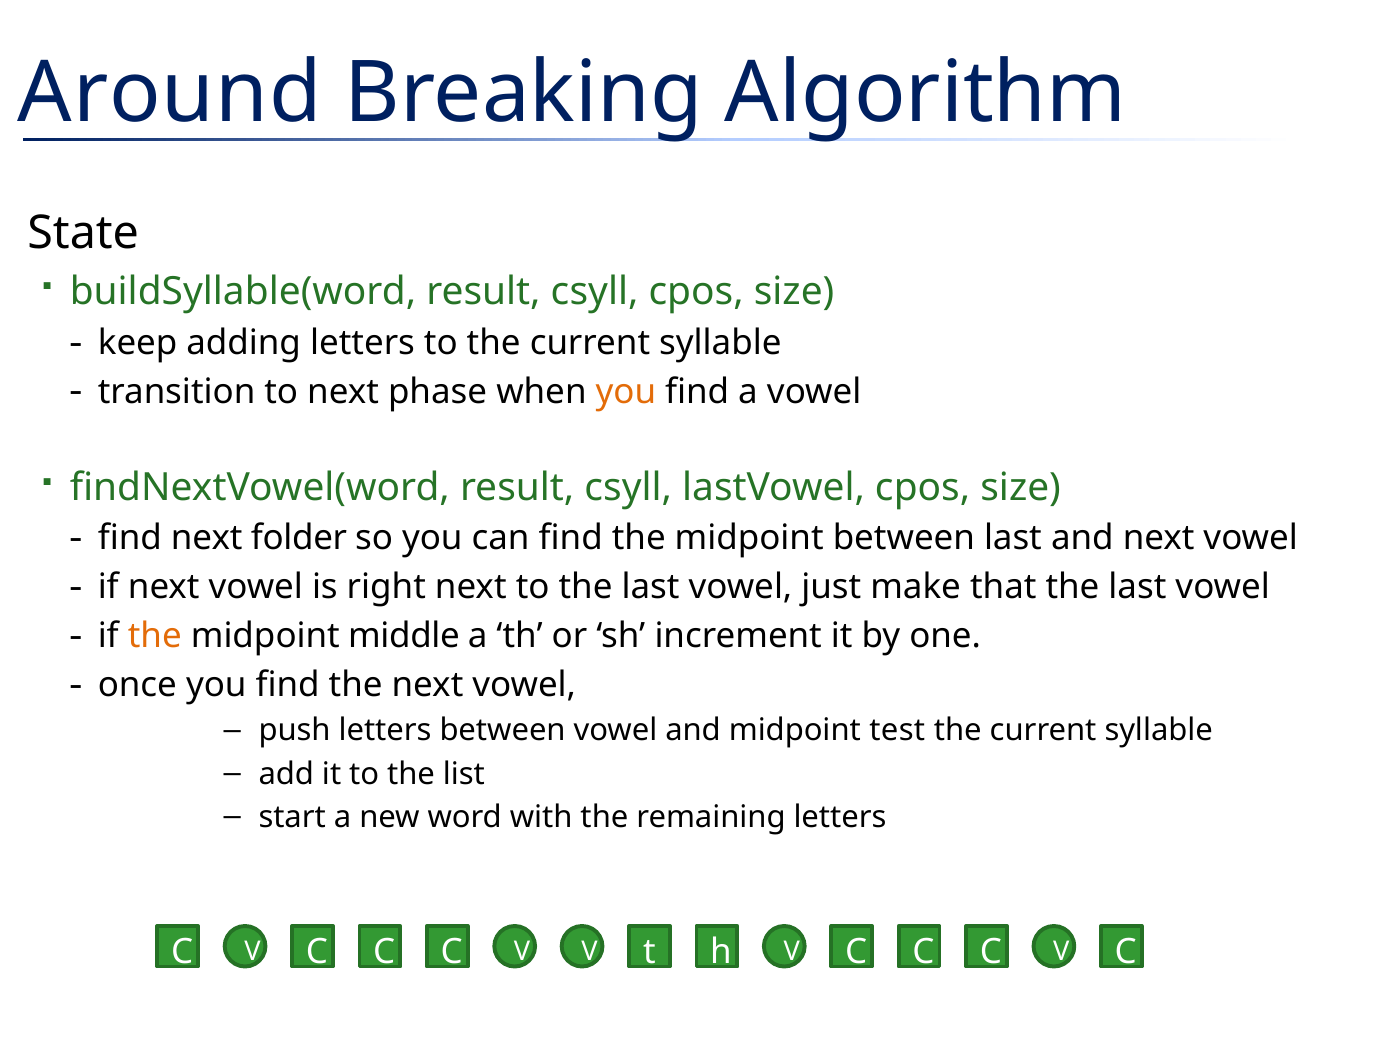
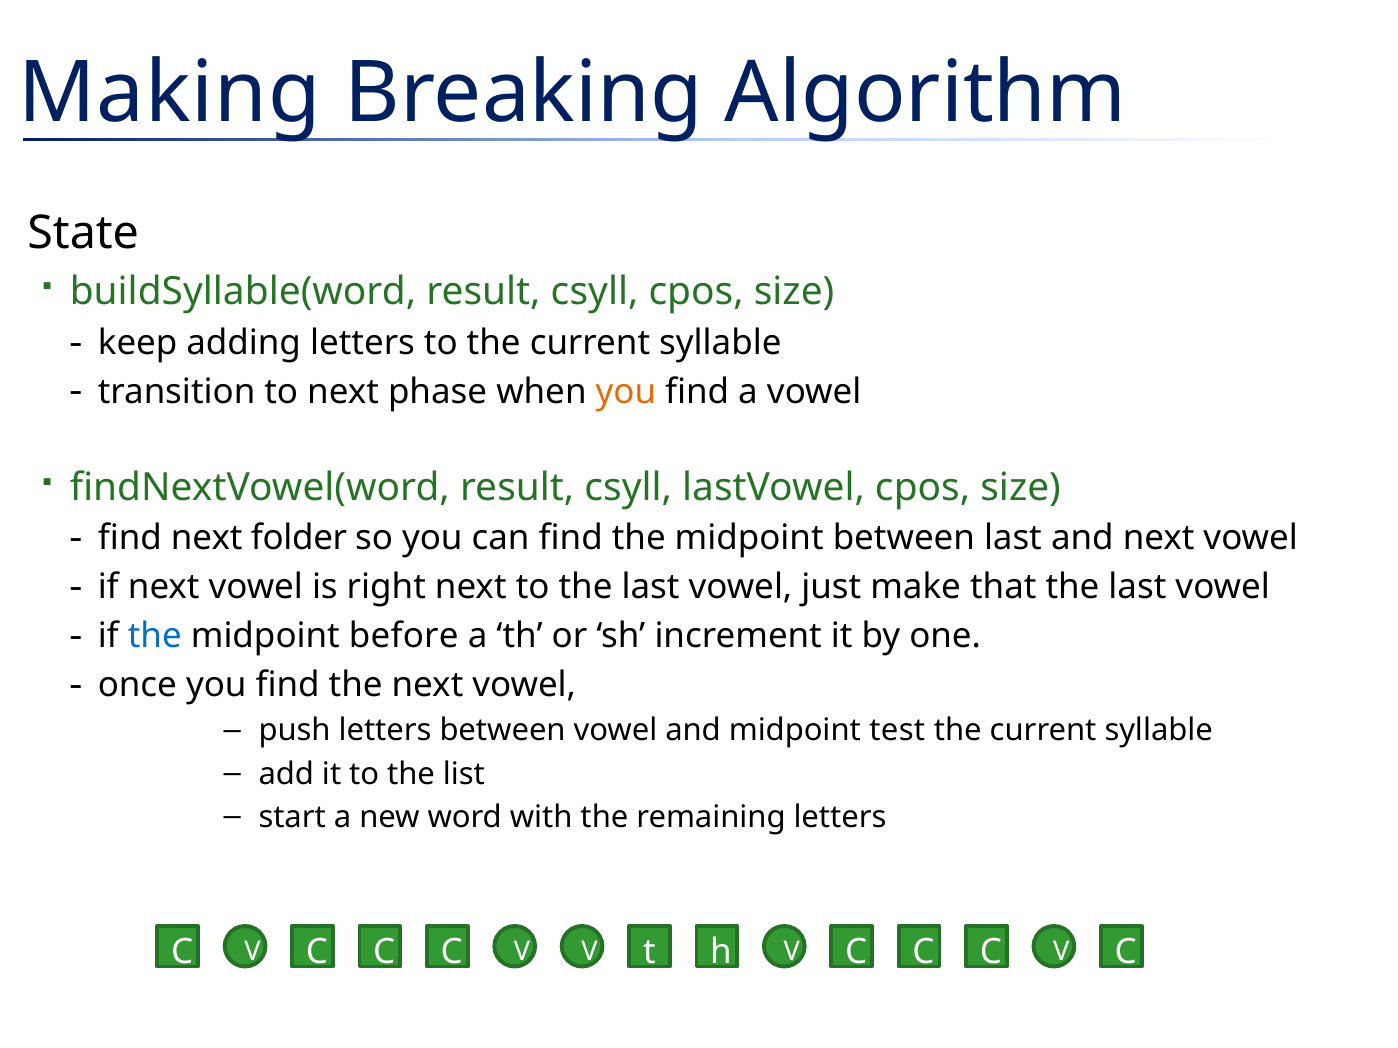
Around: Around -> Making (170, 93)
the colour: orange -> blue (155, 636)
middle: middle -> before (404, 636)
